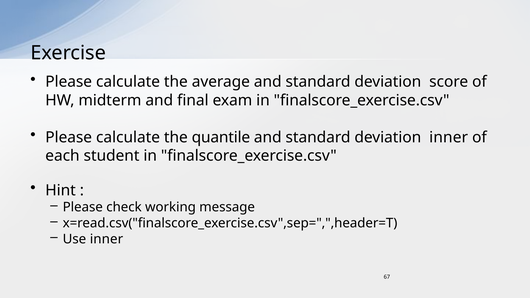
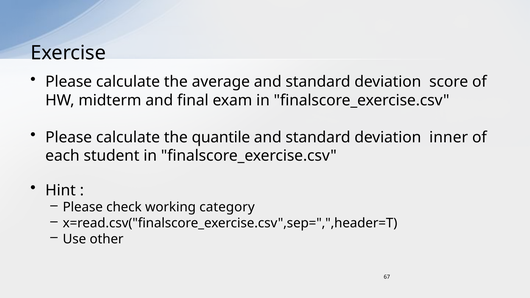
message: message -> category (227, 207)
Use inner: inner -> other (107, 239)
